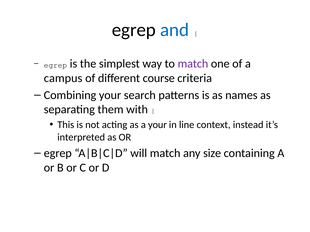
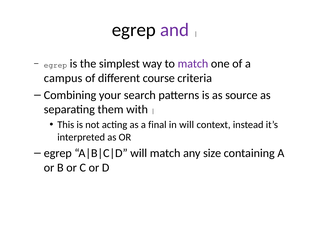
and colour: blue -> purple (175, 30)
names: names -> source (241, 95)
a your: your -> final (157, 125)
in line: line -> will (187, 125)
